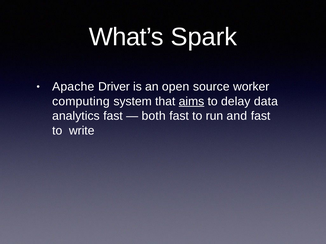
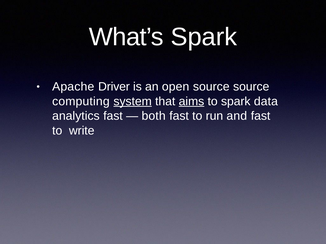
source worker: worker -> source (251, 87)
system underline: none -> present (133, 101)
to delay: delay -> spark (236, 101)
